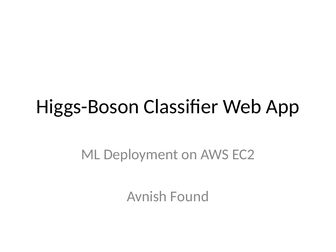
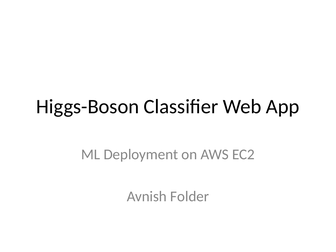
Found: Found -> Folder (190, 196)
